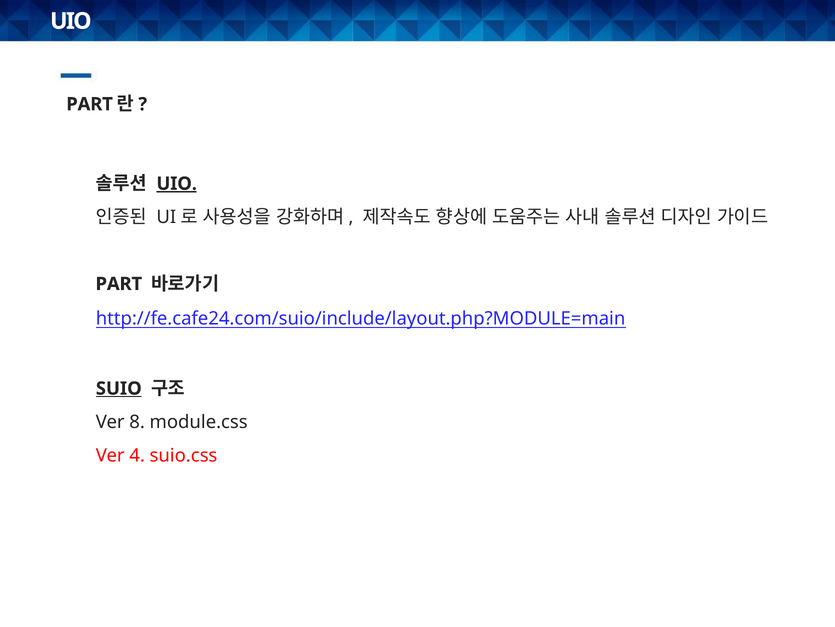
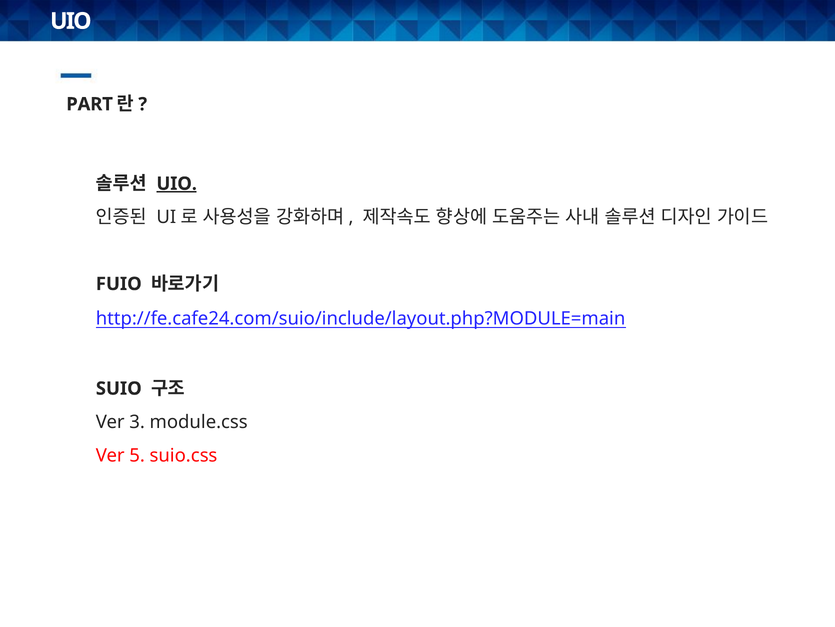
PART: PART -> FUIO (119, 284)
SUIO underline: present -> none (119, 388)
8: 8 -> 3 (137, 421)
4: 4 -> 5 (137, 455)
